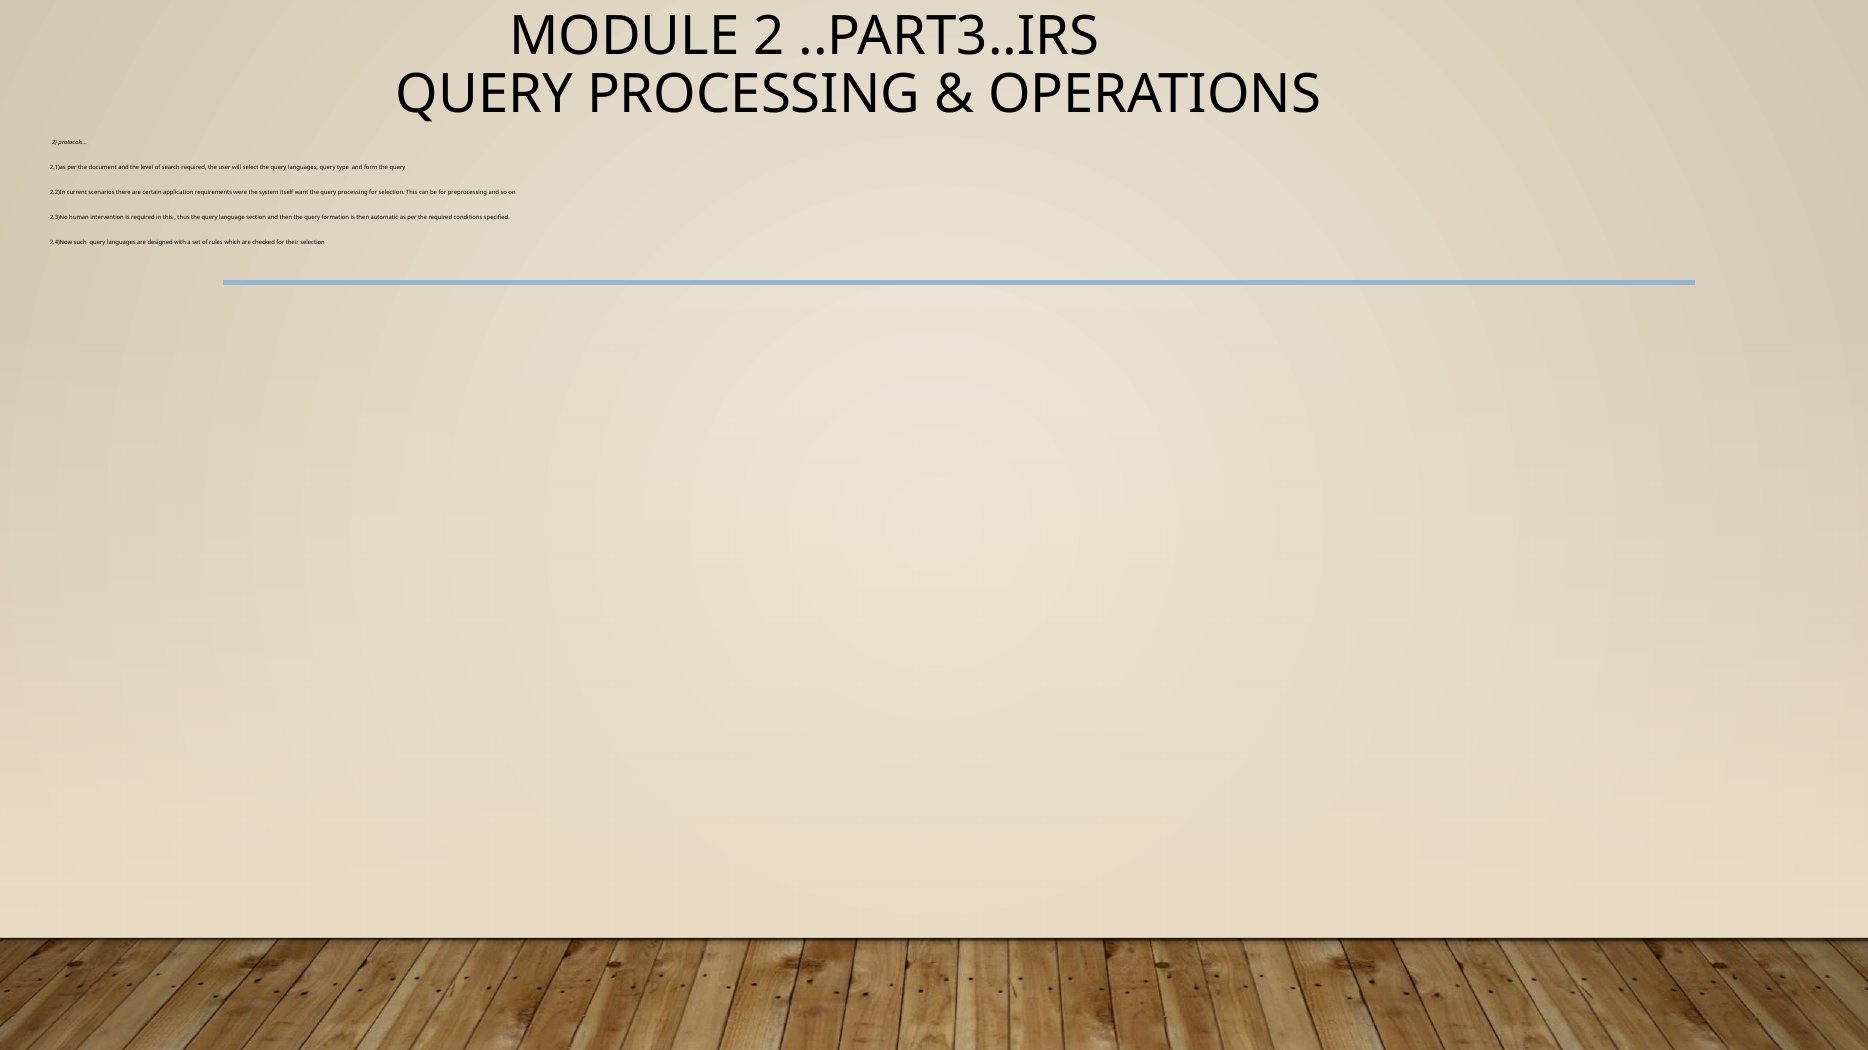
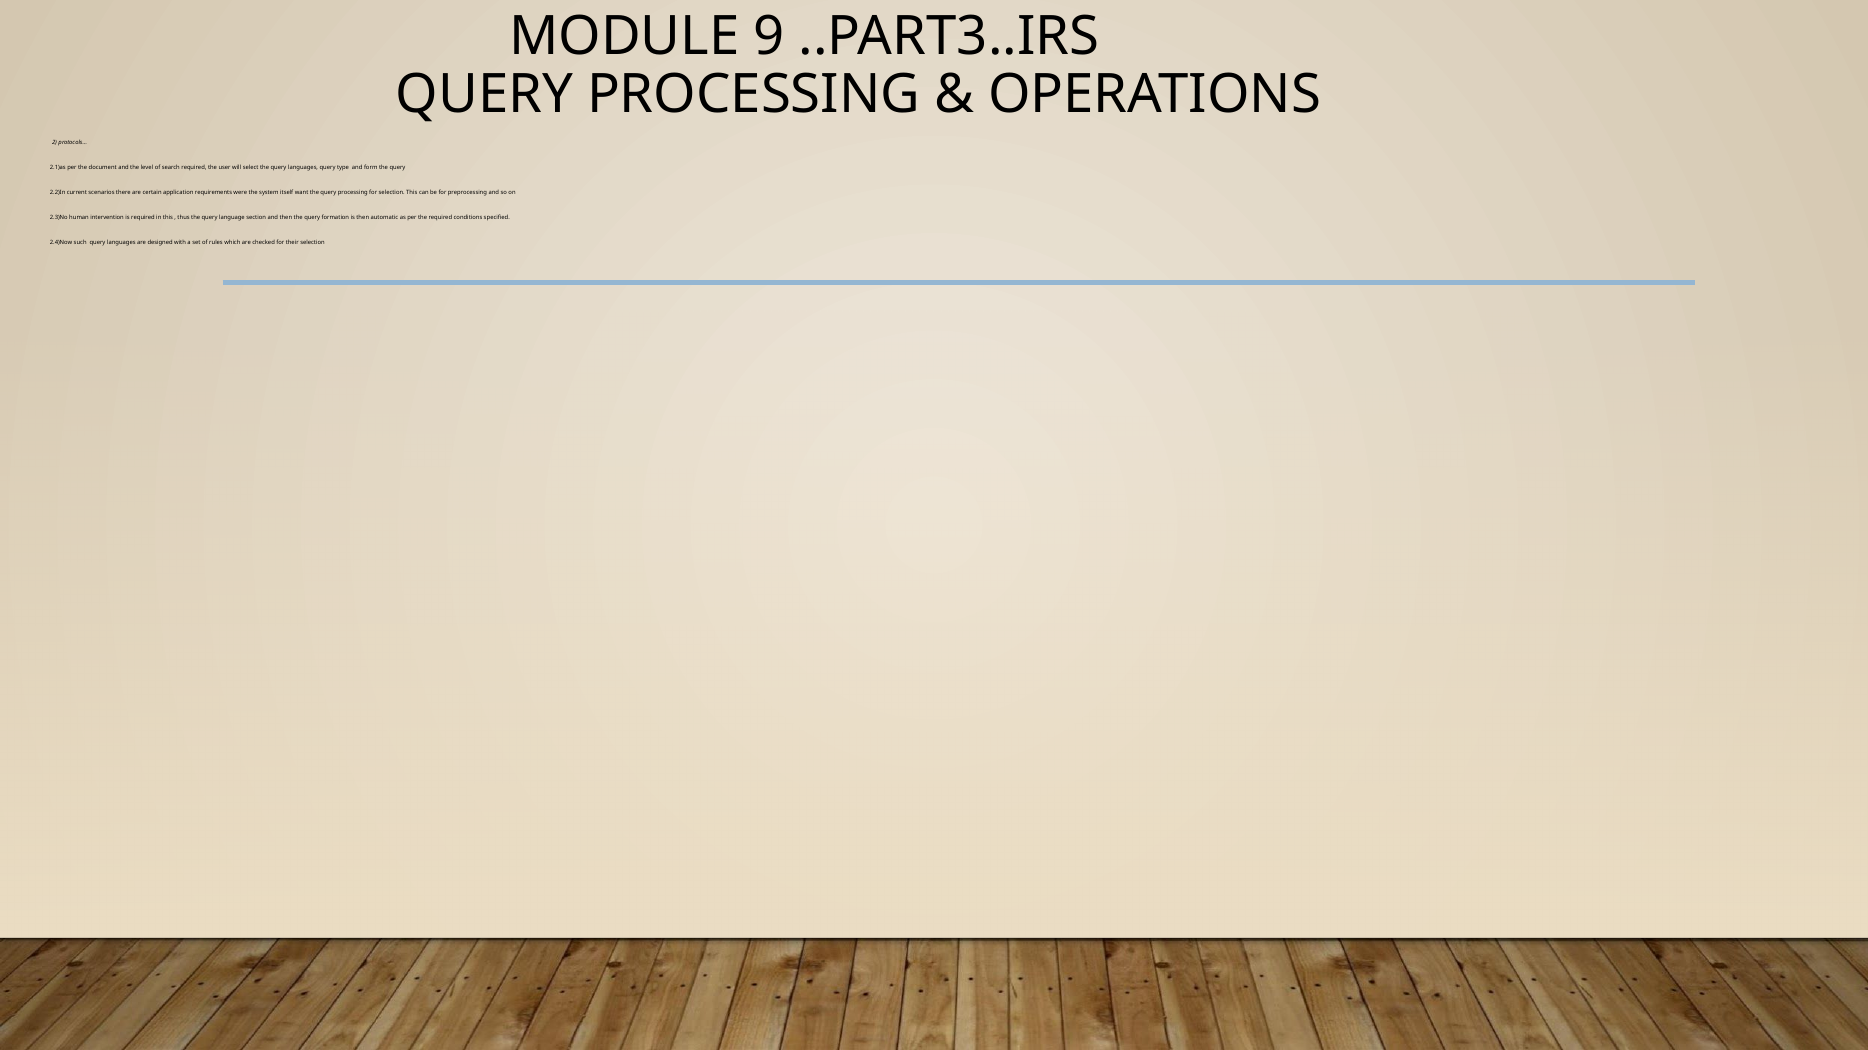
MODULE 2: 2 -> 9 (769, 36)
